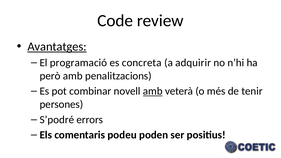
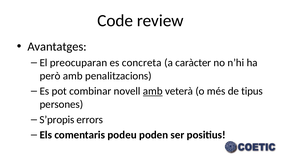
Avantatges underline: present -> none (57, 47)
programació: programació -> preocuparan (79, 63)
adquirir: adquirir -> caràcter (193, 63)
tenir: tenir -> tipus (252, 91)
S’podré: S’podré -> S’propis (57, 120)
